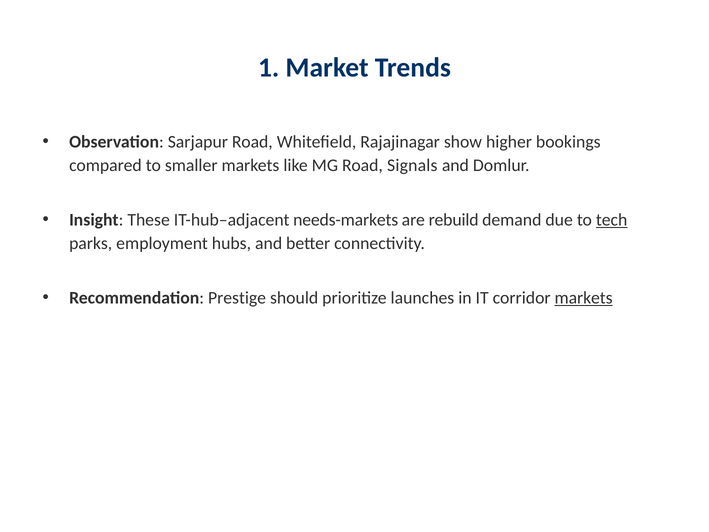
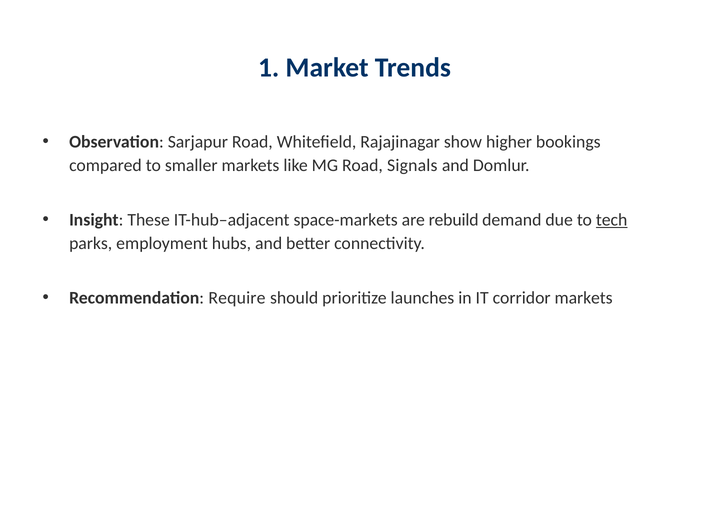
needs-markets: needs-markets -> space-markets (346, 220)
Prestige: Prestige -> Require (237, 298)
markets underline: present -> none (584, 298)
